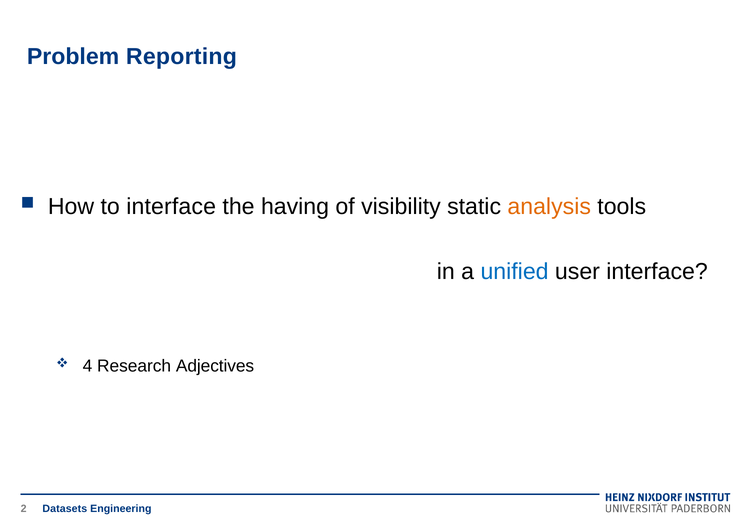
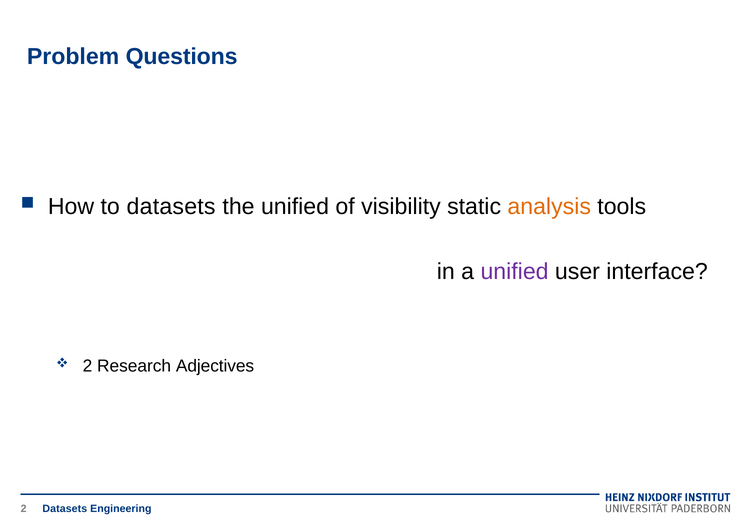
Reporting: Reporting -> Questions (182, 57)
to interface: interface -> datasets (171, 206)
the having: having -> unified (295, 206)
unified colour: blue -> purple (515, 271)
4: 4 -> 2 (87, 366)
